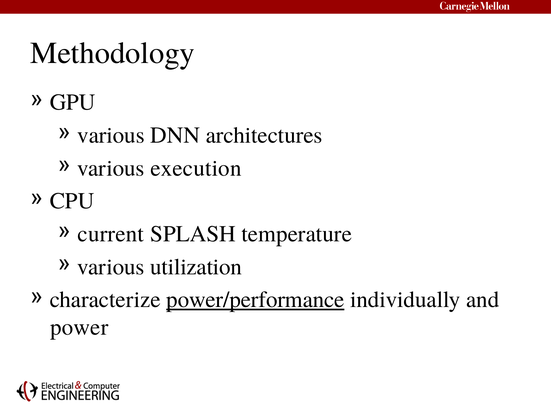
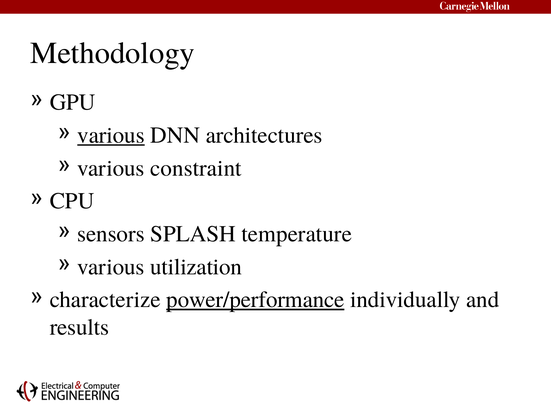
various underline: none -> present (111, 135)
execution: execution -> constraint (196, 168)
current: current -> sensors (111, 234)
power: power -> results (79, 327)
